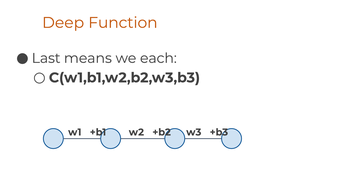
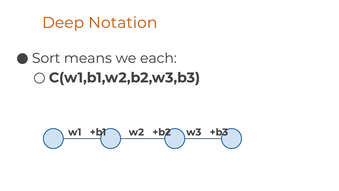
Function: Function -> Notation (123, 23)
Last: Last -> Sort (46, 58)
